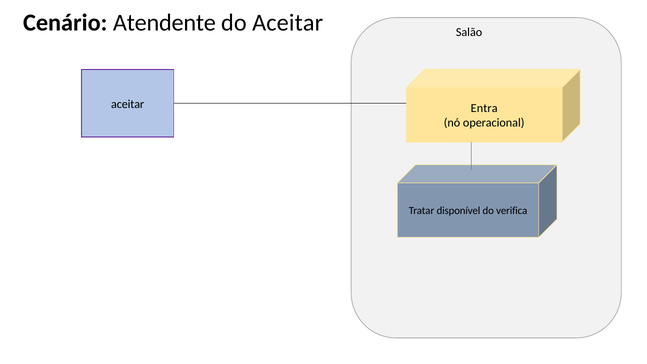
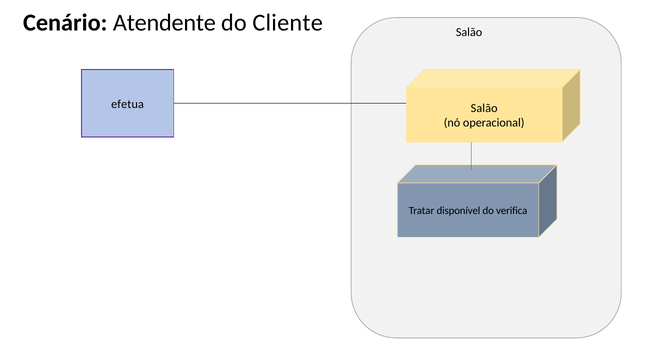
do Aceitar: Aceitar -> Cliente (288, 23)
aceitar: aceitar -> efetua (128, 104)
Entra: Entra -> Salão (484, 108)
